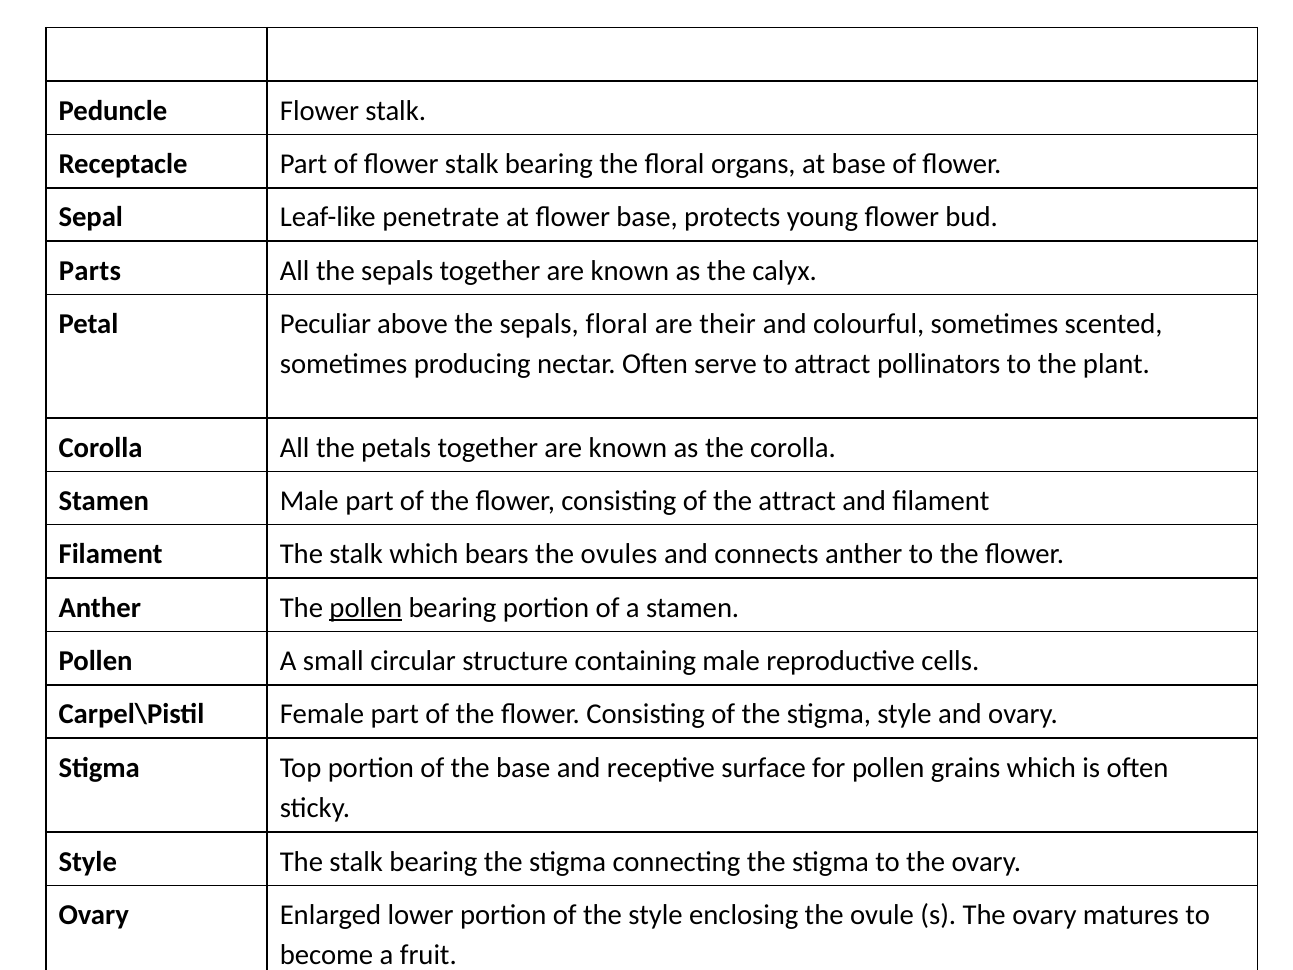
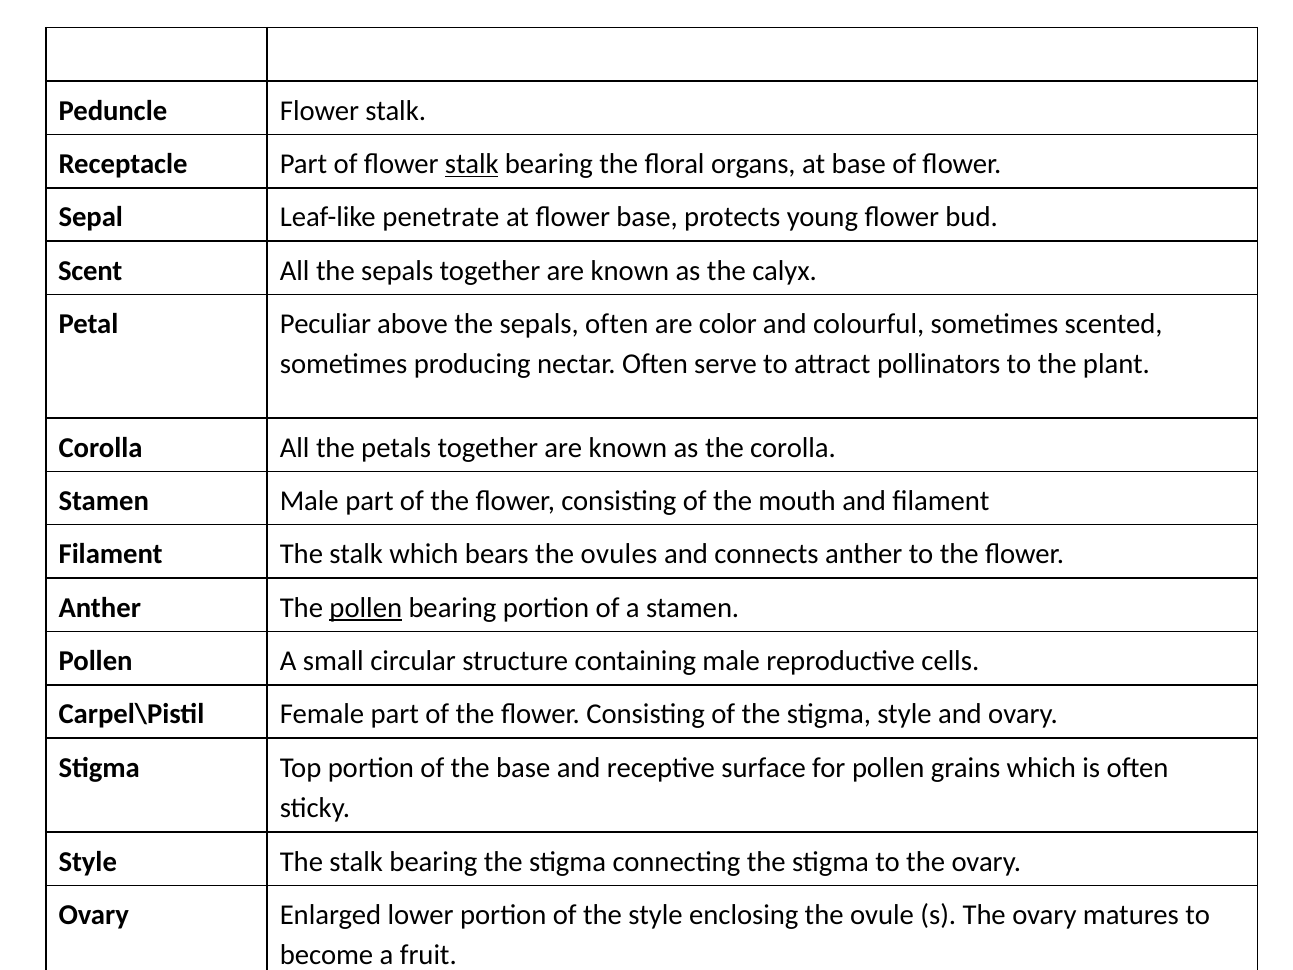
stalk underline: none -> present (472, 164)
Parts: Parts -> Scent (90, 271)
sepals floral: floral -> often (617, 324)
their: their -> color (728, 324)
the attract: attract -> mouth (797, 501)
